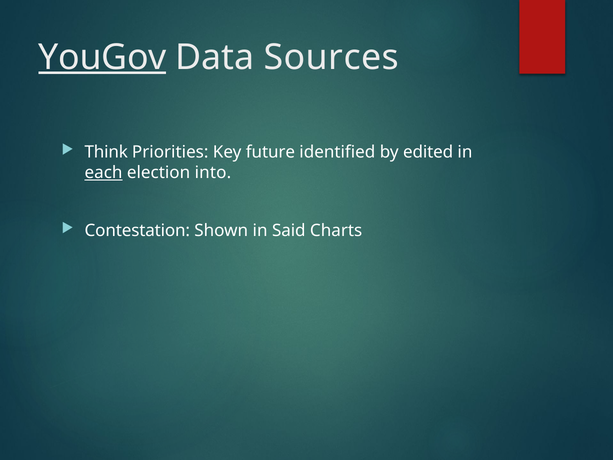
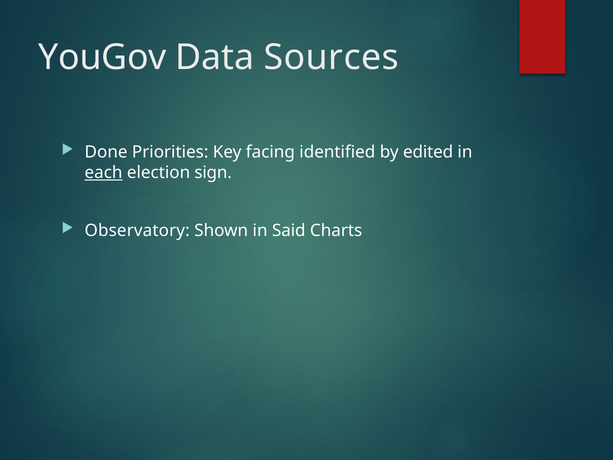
YouGov underline: present -> none (102, 57)
Think: Think -> Done (106, 152)
future: future -> facing (270, 152)
into: into -> sign (213, 173)
Contestation: Contestation -> Observatory (137, 230)
